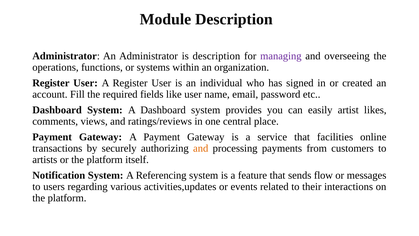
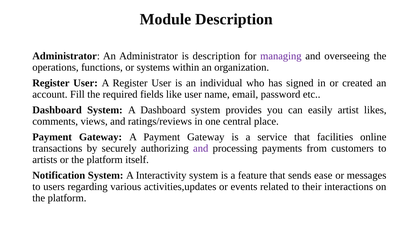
and colour: orange -> purple (201, 148)
Referencing: Referencing -> Interactivity (161, 175)
flow: flow -> ease (323, 175)
